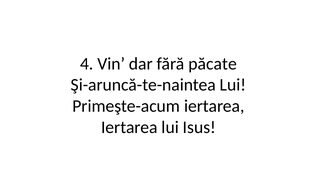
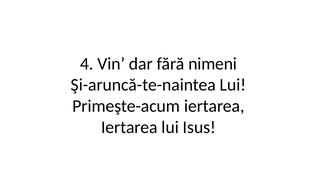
păcate: păcate -> nimeni (213, 63)
